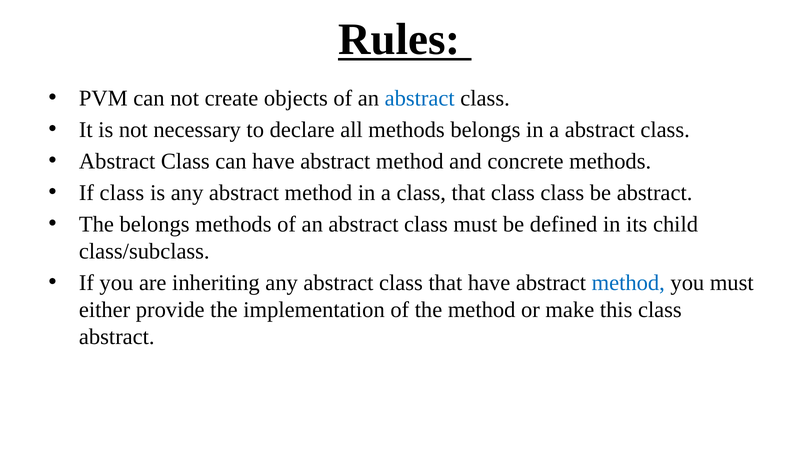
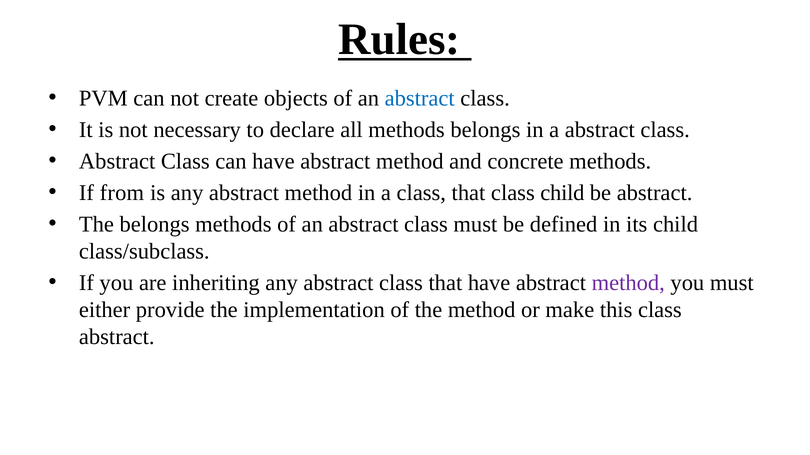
If class: class -> from (122, 193)
class class: class -> child (562, 193)
method colour: blue -> purple (628, 283)
